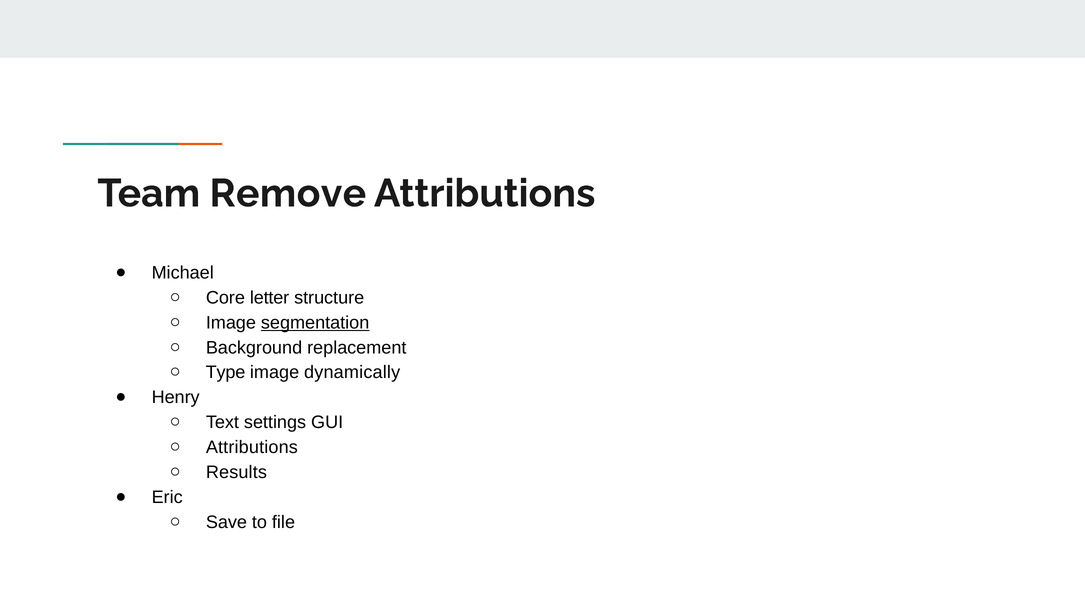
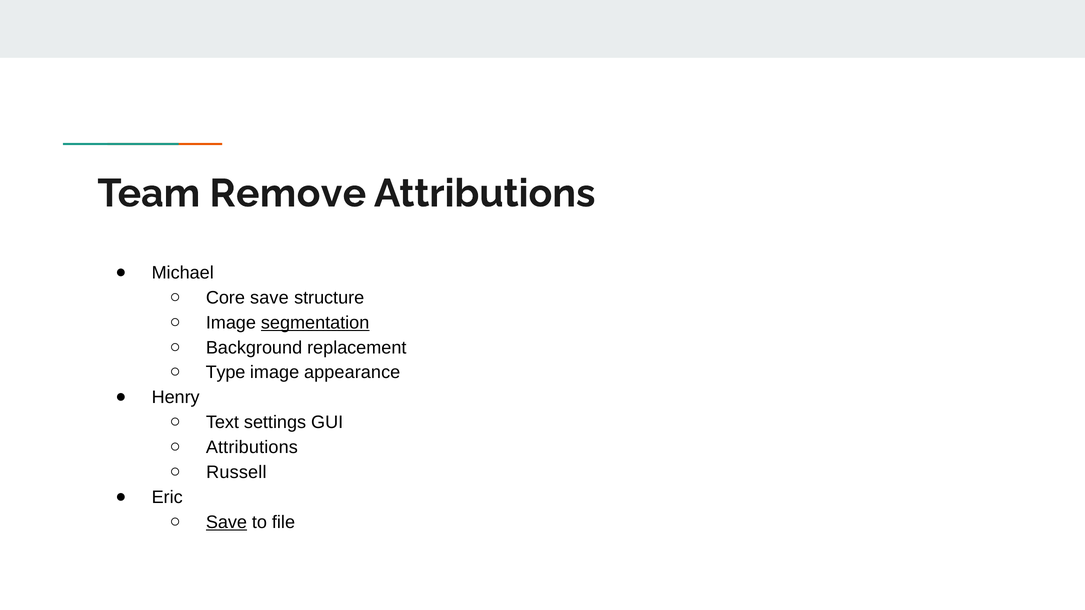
Core letter: letter -> save (269, 298)
dynamically: dynamically -> appearance (352, 373)
Results: Results -> Russell (236, 472)
Save underline: none -> present (226, 522)
